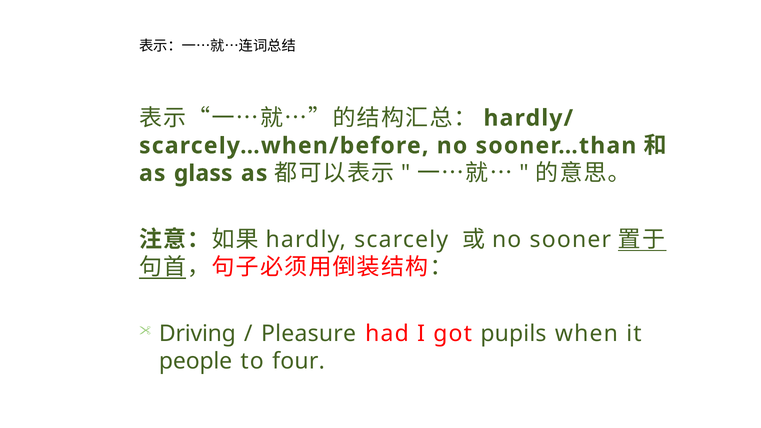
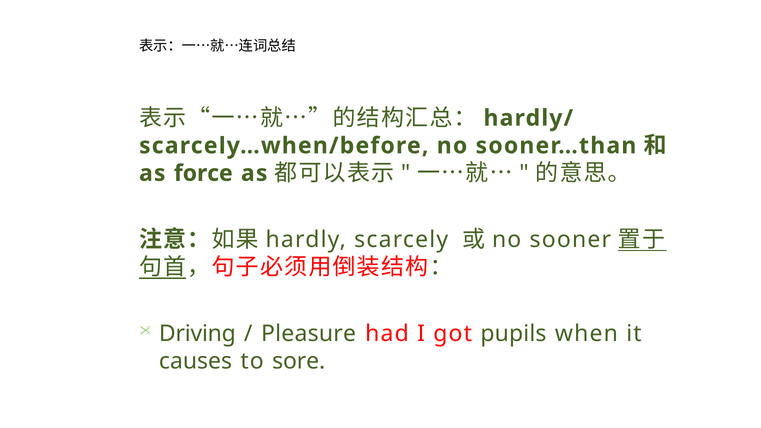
glass: glass -> force (203, 173)
people: people -> causes (196, 361)
four: four -> sore (299, 361)
